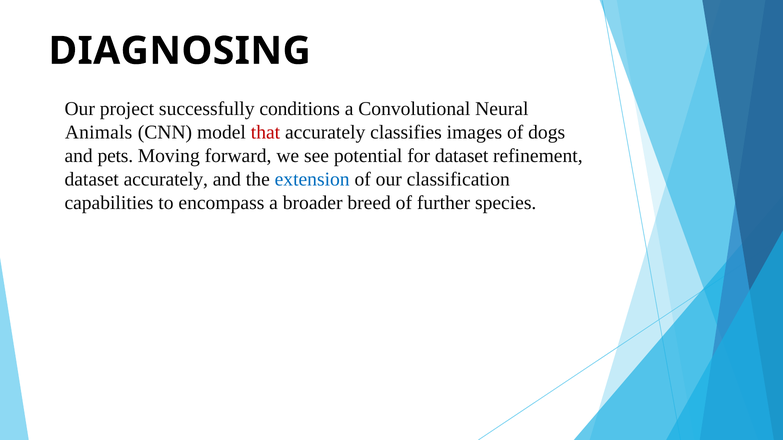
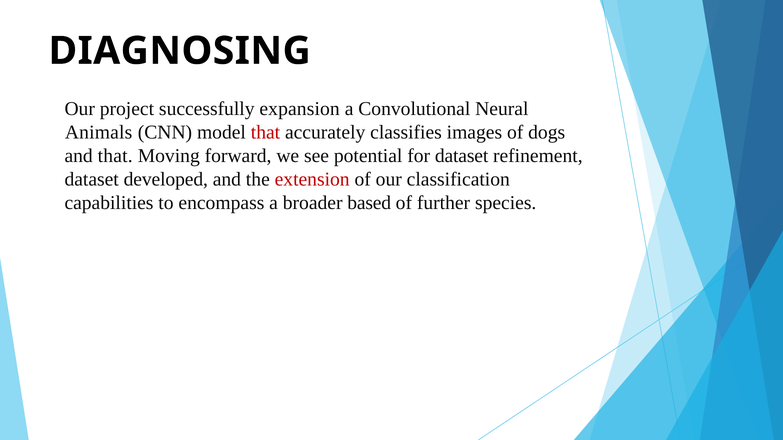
conditions: conditions -> expansion (300, 109)
and pets: pets -> that (115, 156)
dataset accurately: accurately -> developed (166, 179)
extension colour: blue -> red (312, 179)
breed: breed -> based (369, 203)
